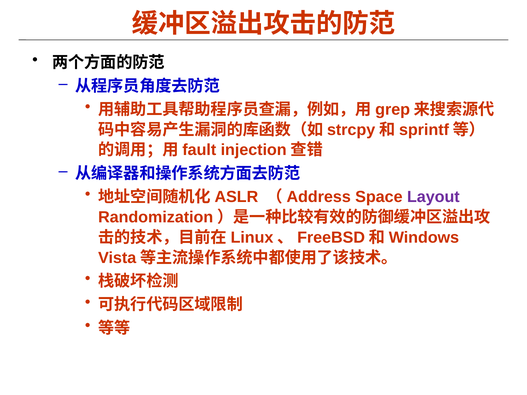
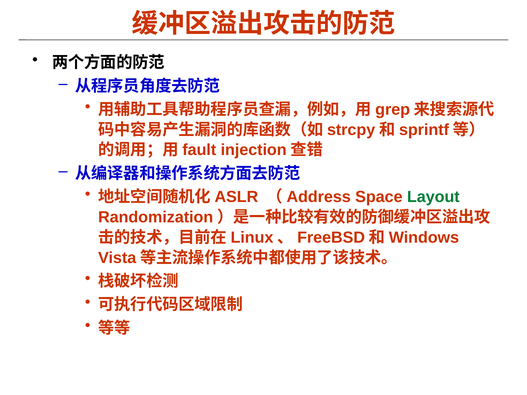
Layout colour: purple -> green (433, 197)
